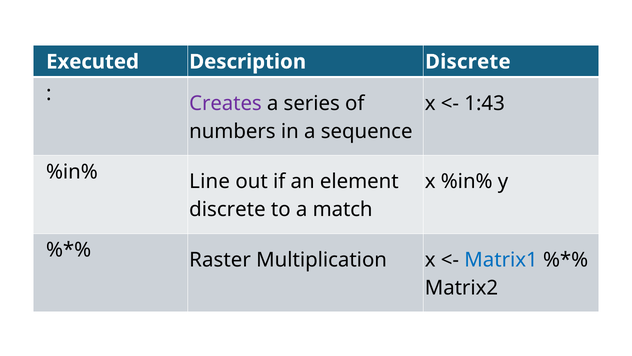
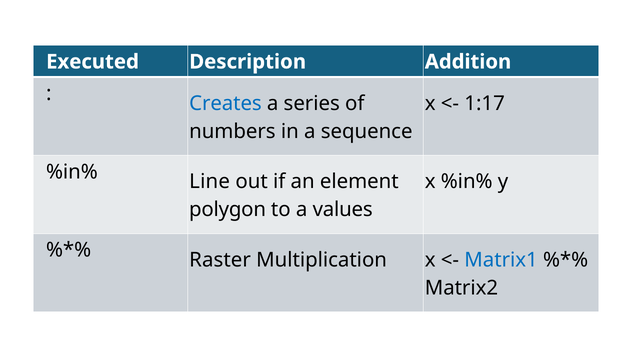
Description Discrete: Discrete -> Addition (468, 62)
Creates colour: purple -> blue (225, 103)
1:43: 1:43 -> 1:17 (485, 103)
discrete: discrete -> polygon (228, 209)
match: match -> values (343, 209)
